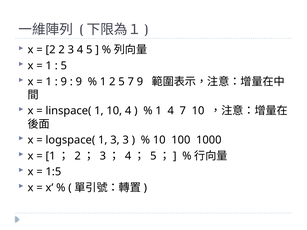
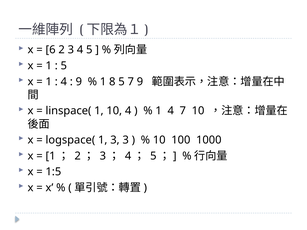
2: 2 -> 6 (51, 50)
9: 9 -> 4 (64, 82)
1 2: 2 -> 8 (112, 82)
